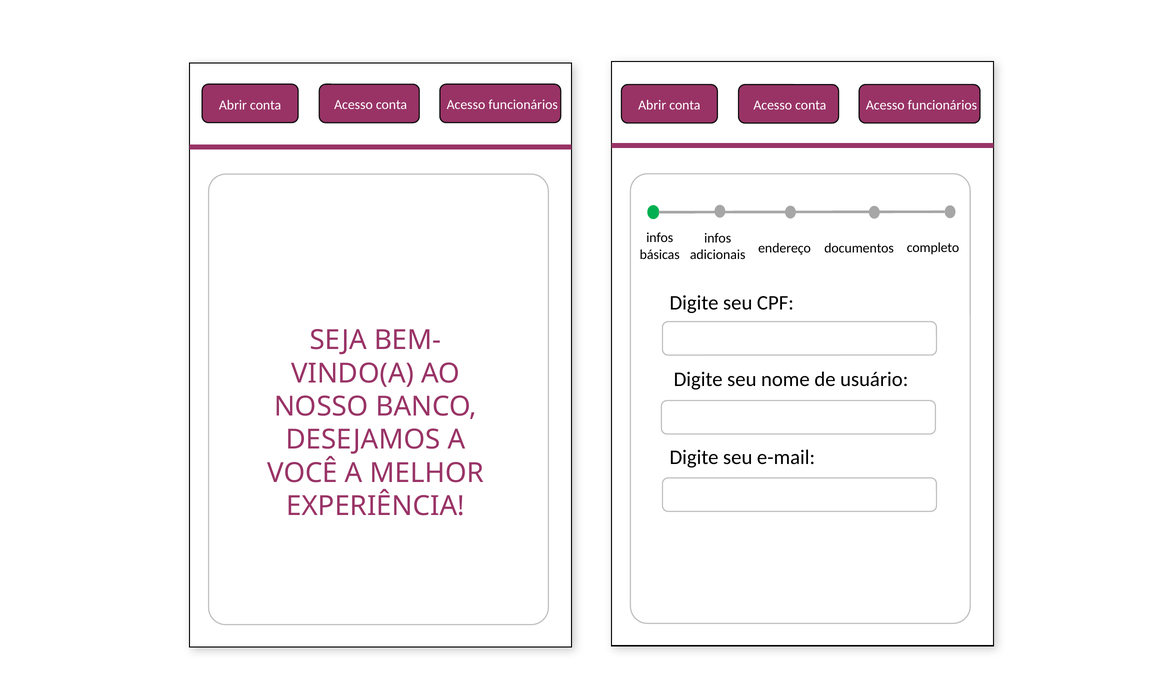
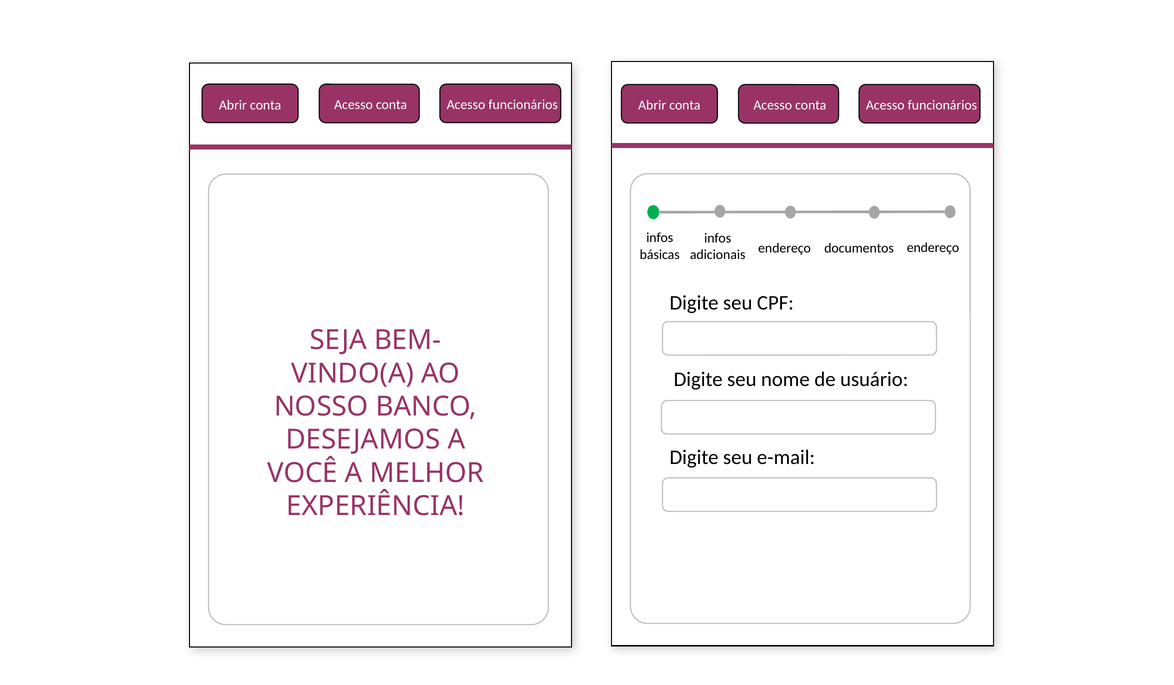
documentos completo: completo -> endereço (933, 248)
